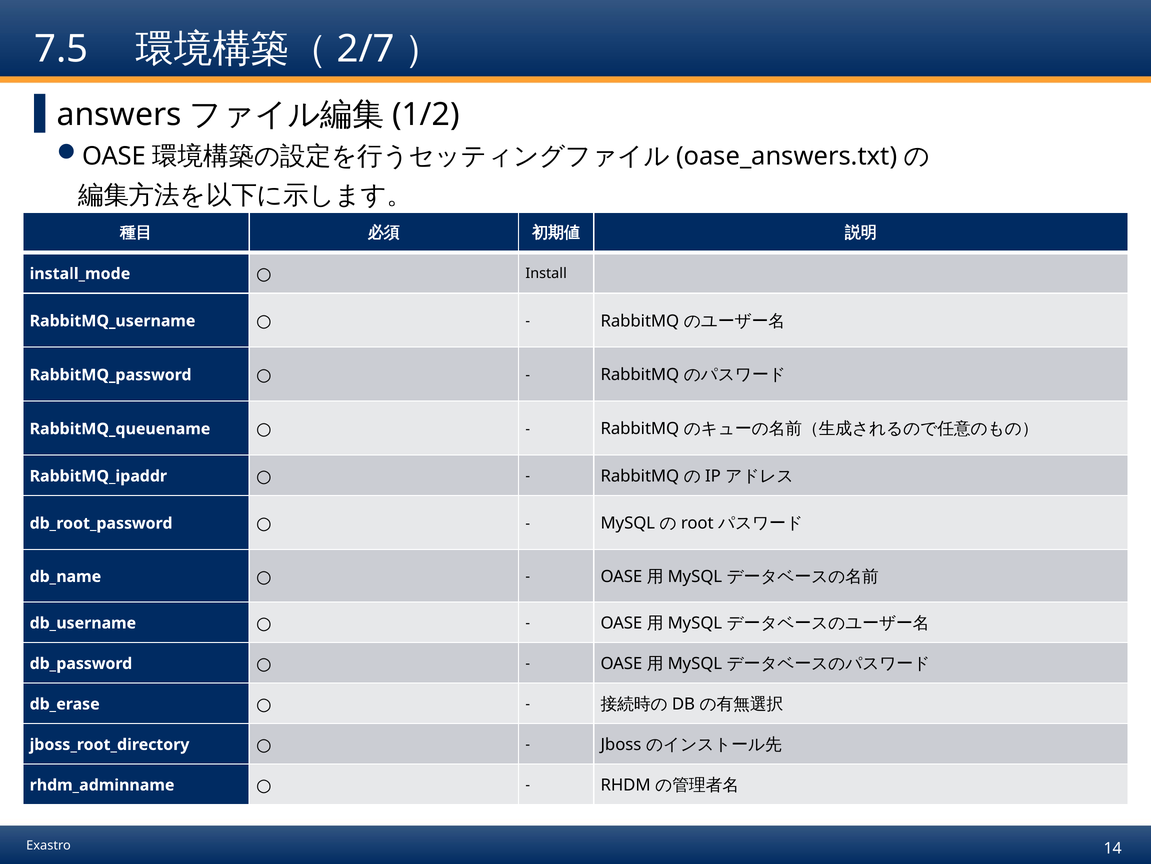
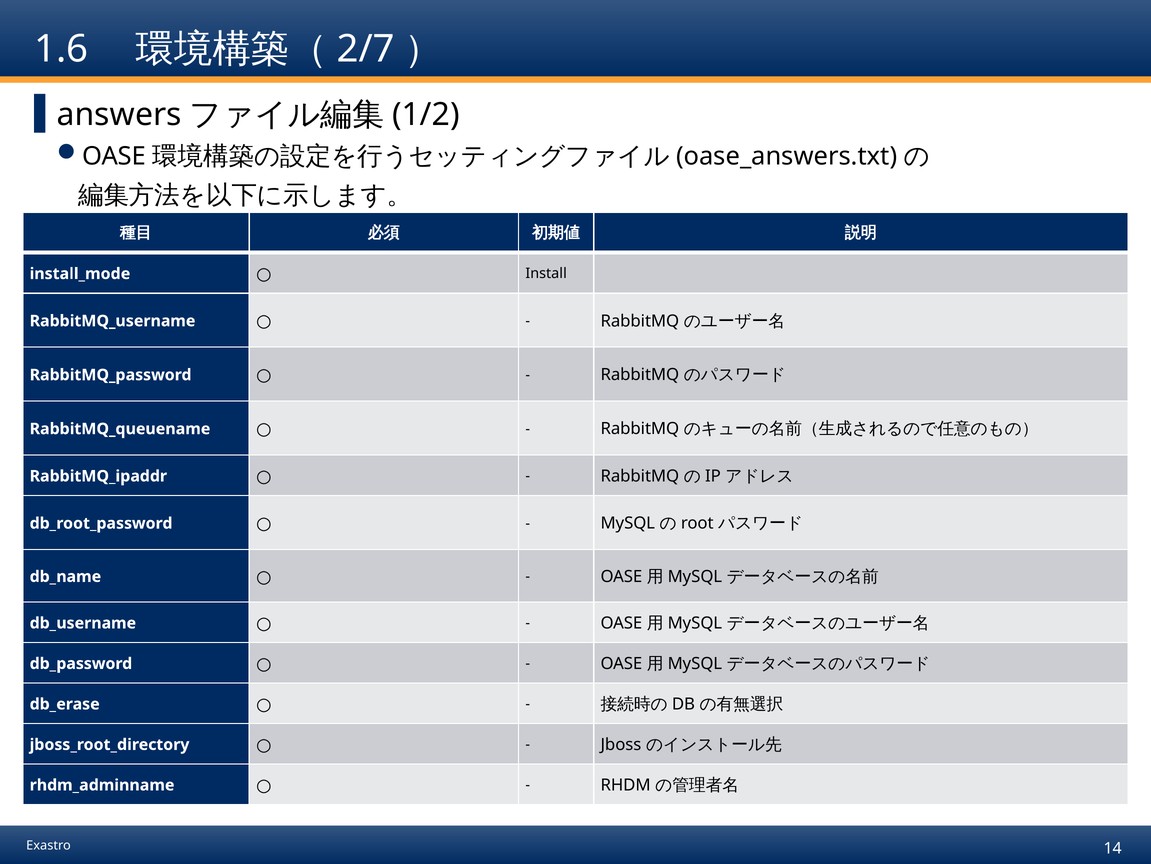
7.5: 7.5 -> 1.6 (61, 49)
